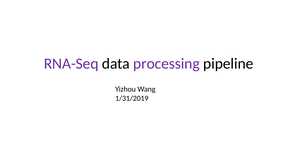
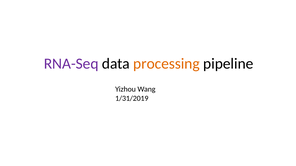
processing colour: purple -> orange (166, 64)
